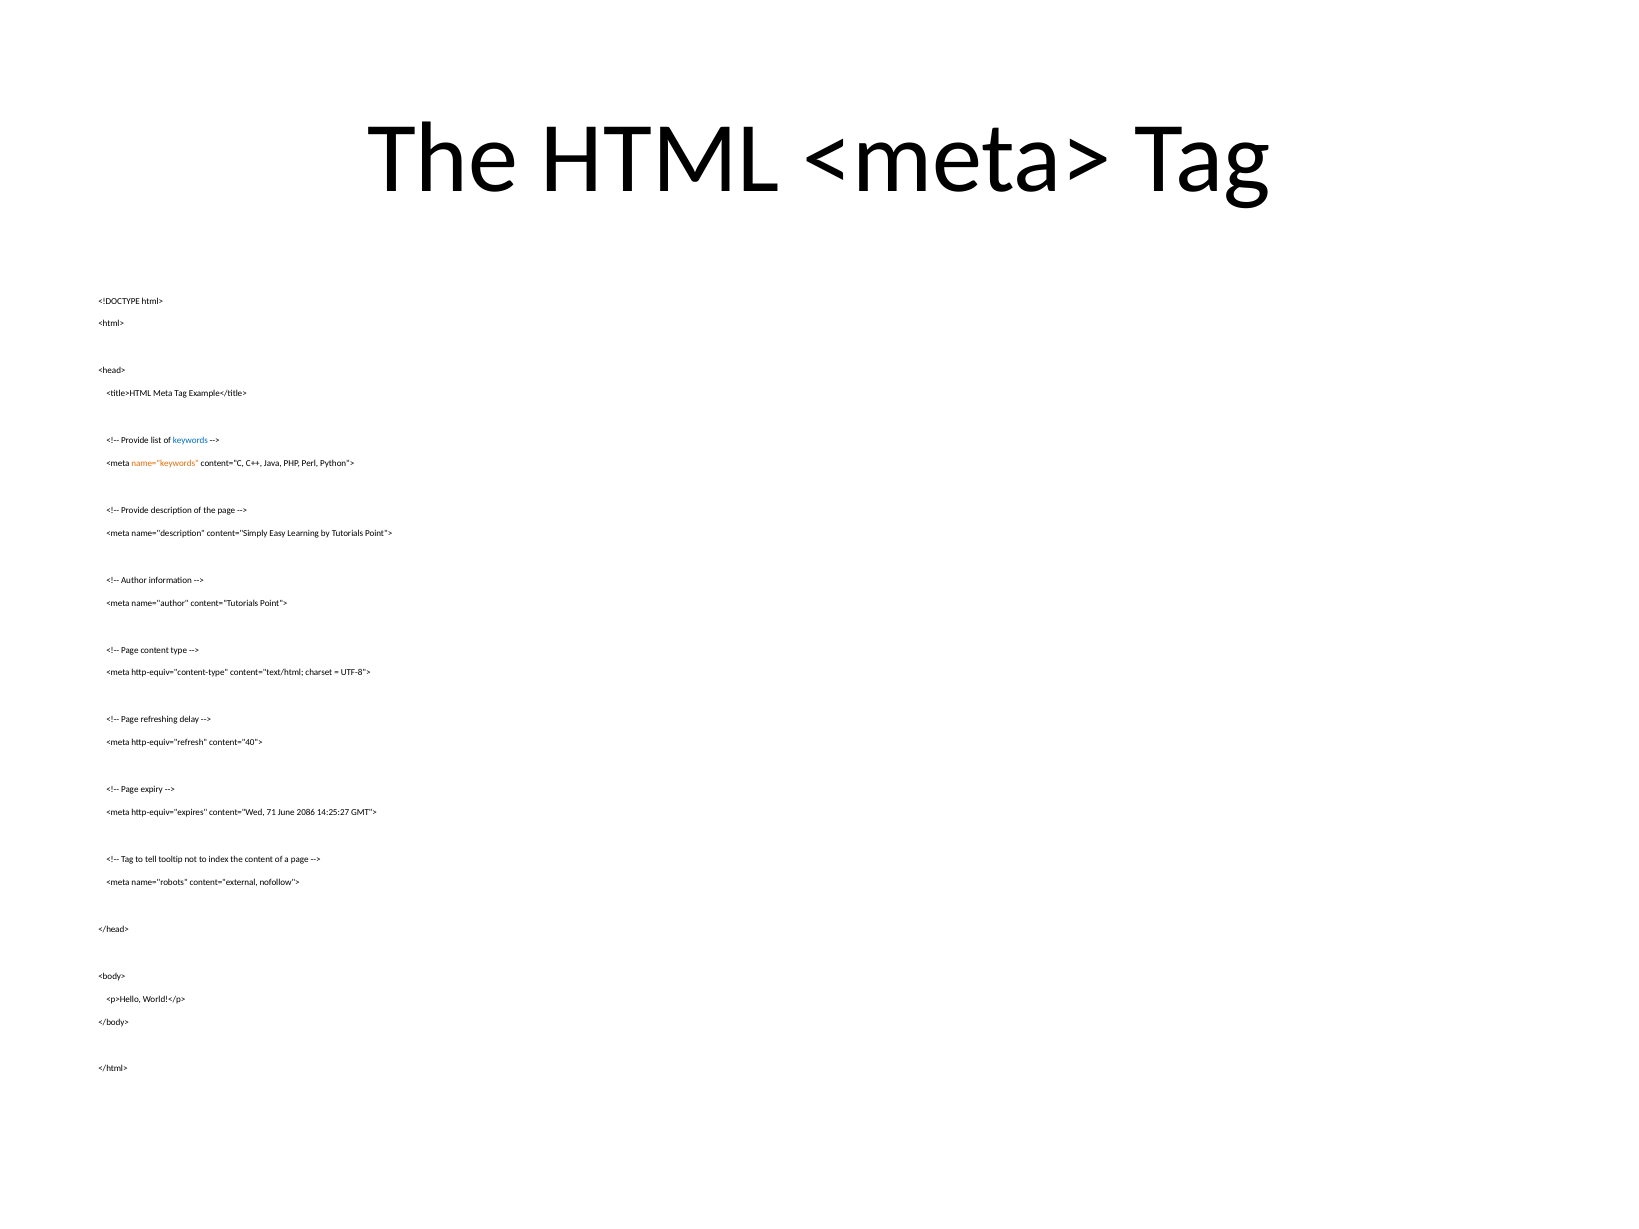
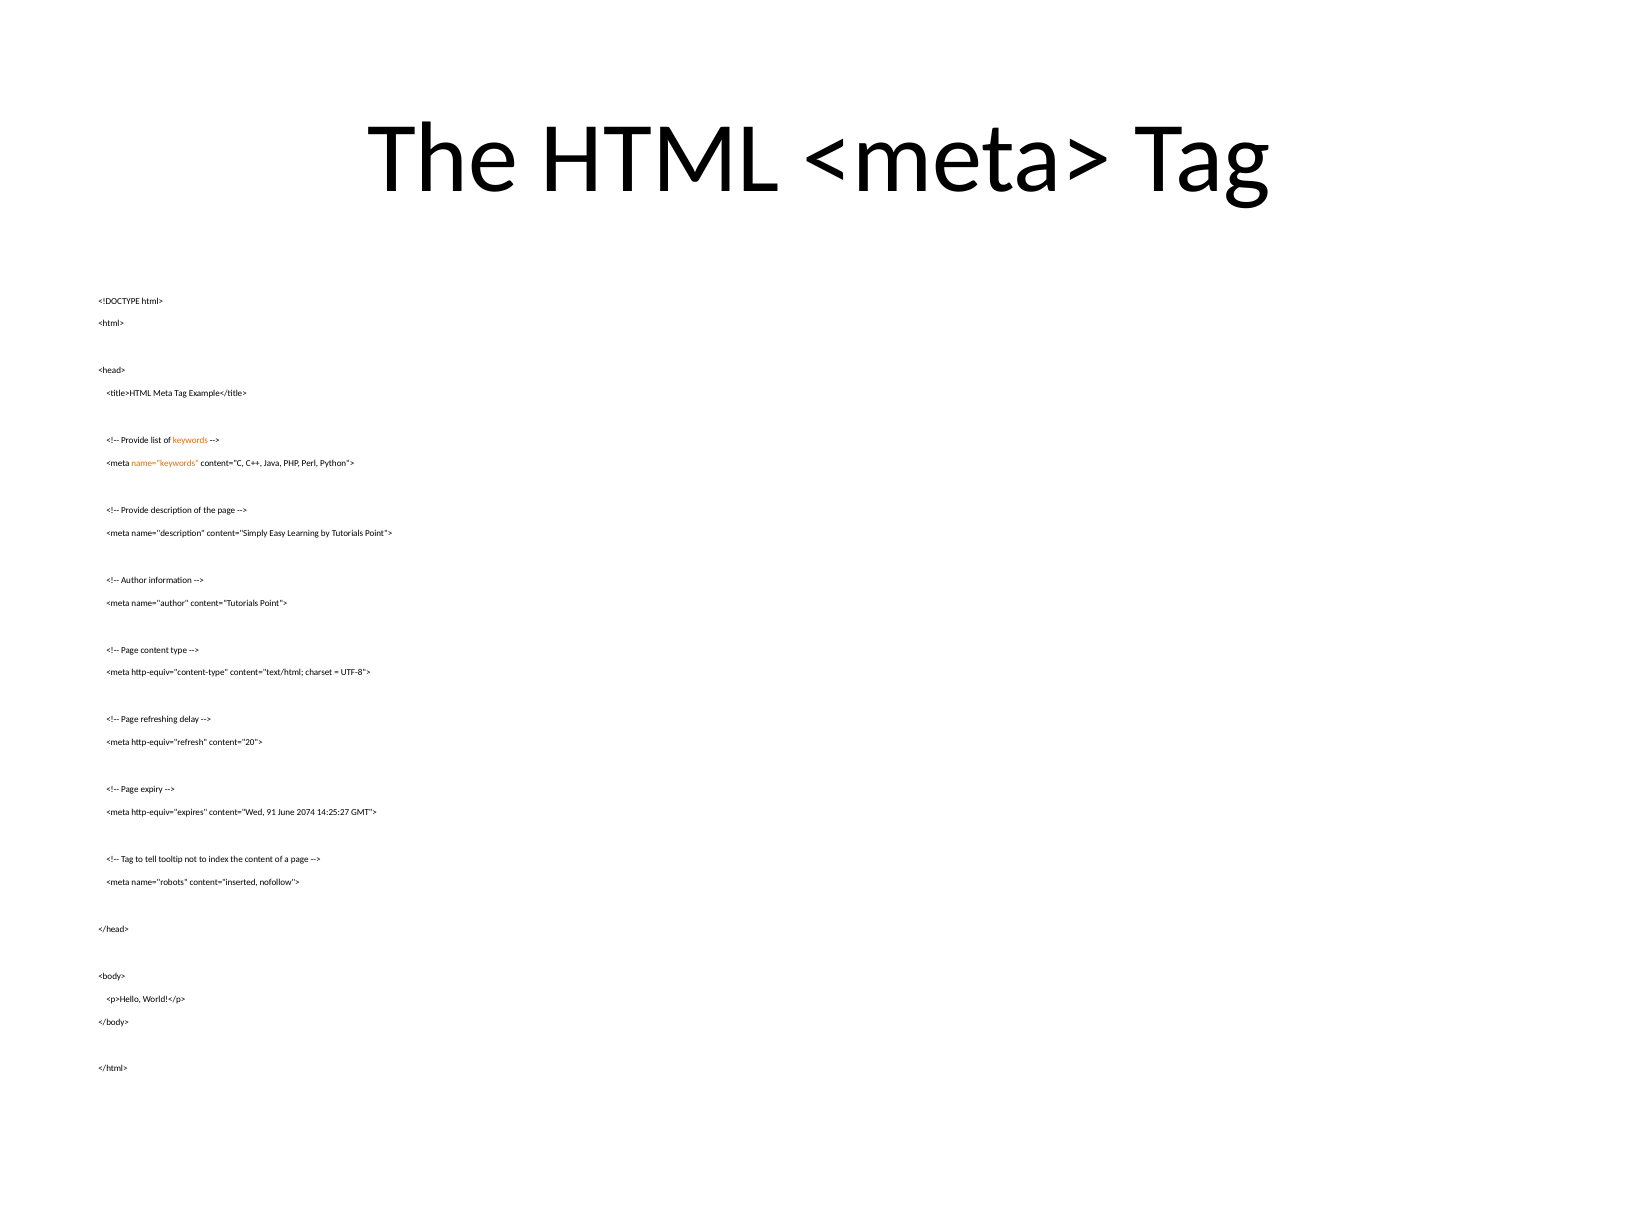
keywords colour: blue -> orange (190, 441)
content="40">: content="40"> -> content="20"> (236, 743)
71: 71 -> 91 (271, 813)
2086: 2086 -> 2074 (306, 813)
content="external: content="external -> content="inserted (224, 883)
